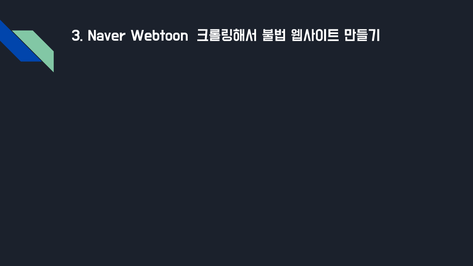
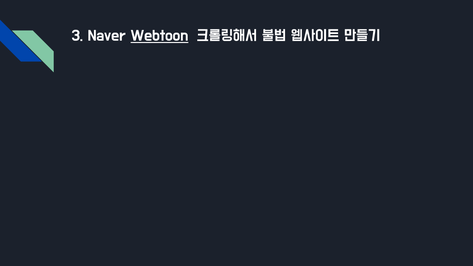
Webtoon underline: none -> present (159, 36)
